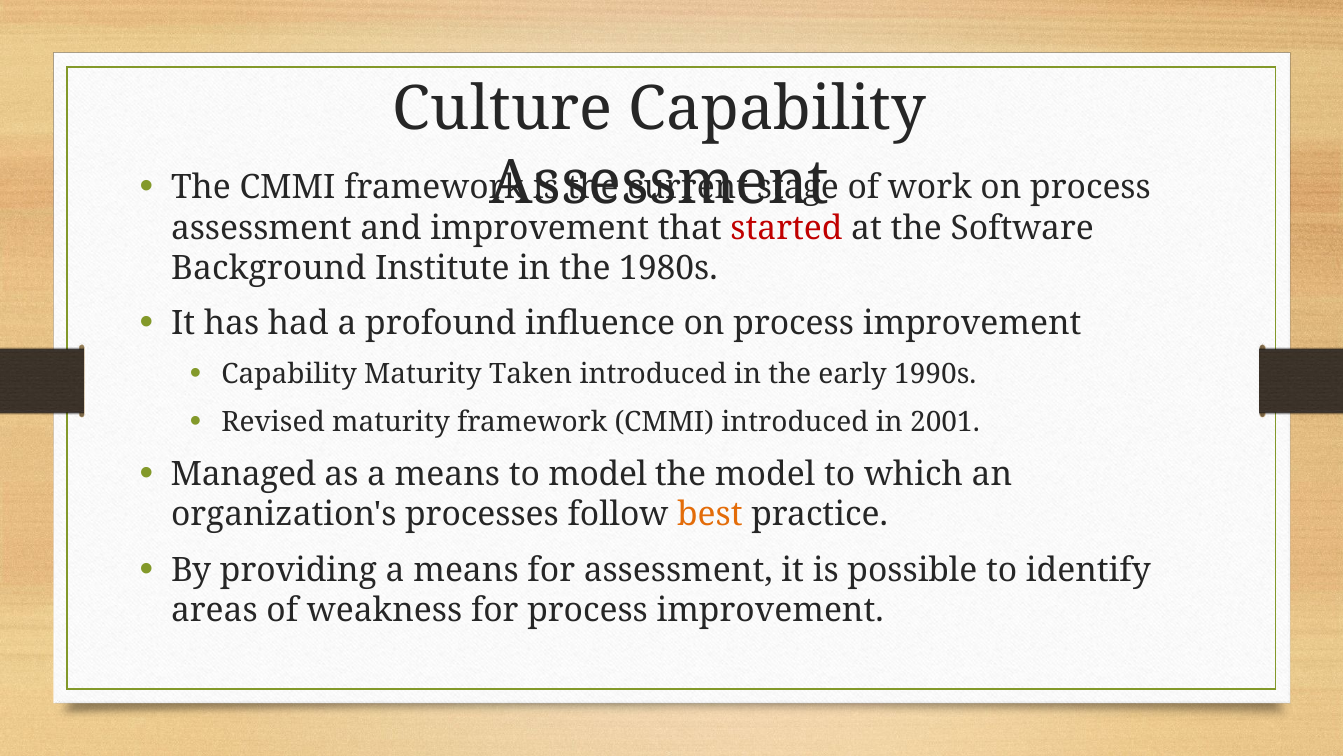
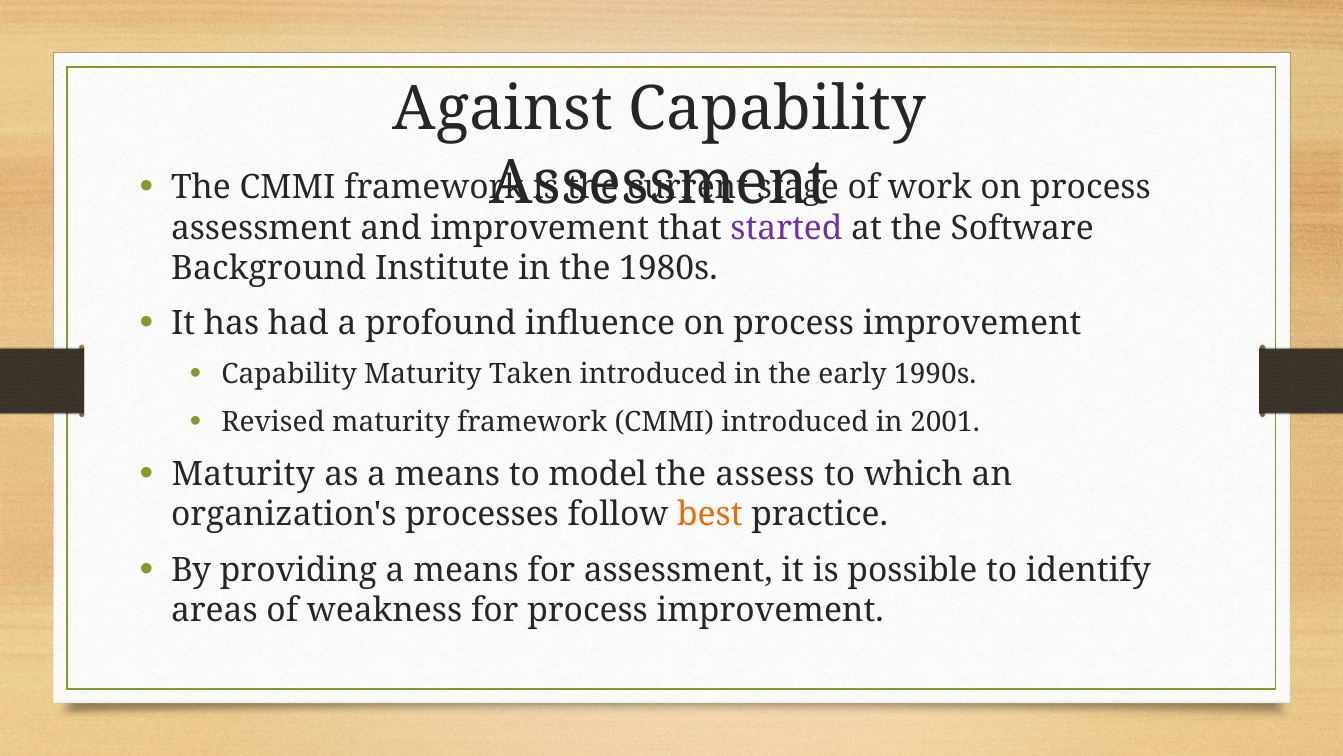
Culture: Culture -> Against (503, 109)
started colour: red -> purple (787, 228)
Managed: Managed -> Maturity (243, 474)
the model: model -> assess (765, 474)
